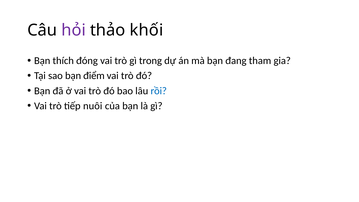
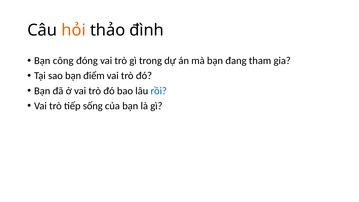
hỏi colour: purple -> orange (74, 30)
khối: khối -> đình (147, 30)
thích: thích -> công (63, 61)
nuôi: nuôi -> sống (93, 106)
